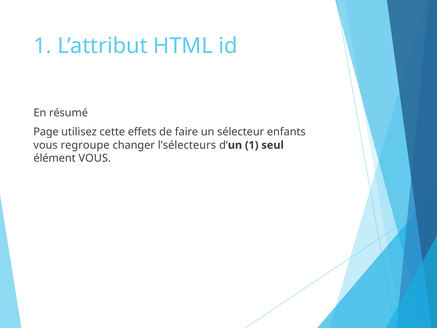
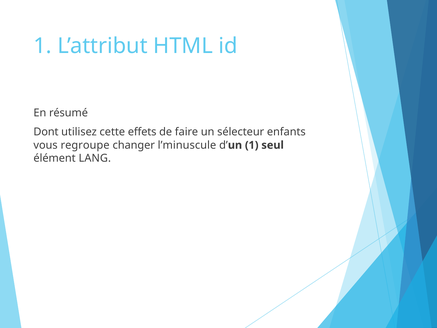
Page: Page -> Dont (46, 132)
l’sélecteurs: l’sélecteurs -> l’minuscule (187, 145)
élément VOUS: VOUS -> LANG (95, 158)
